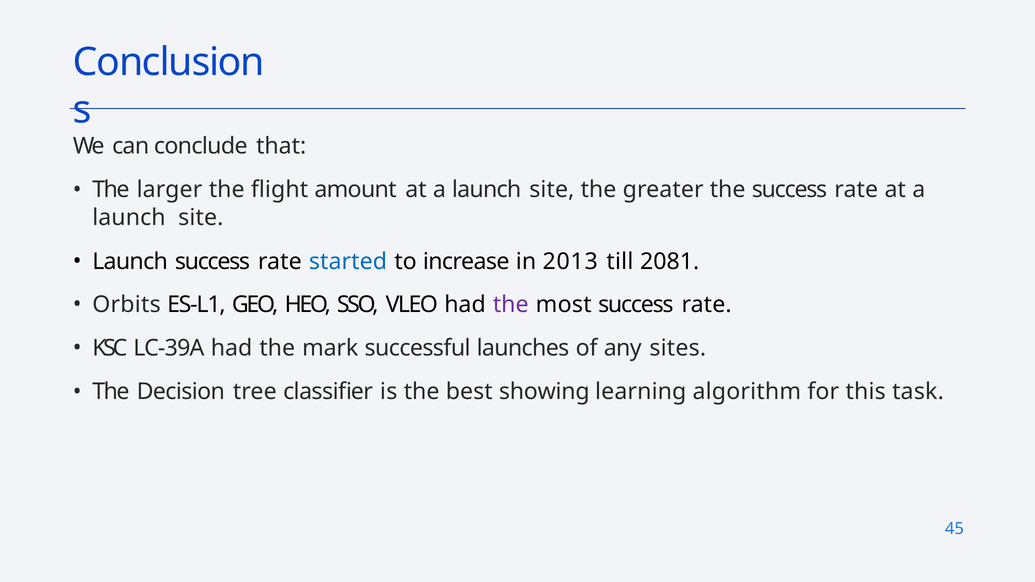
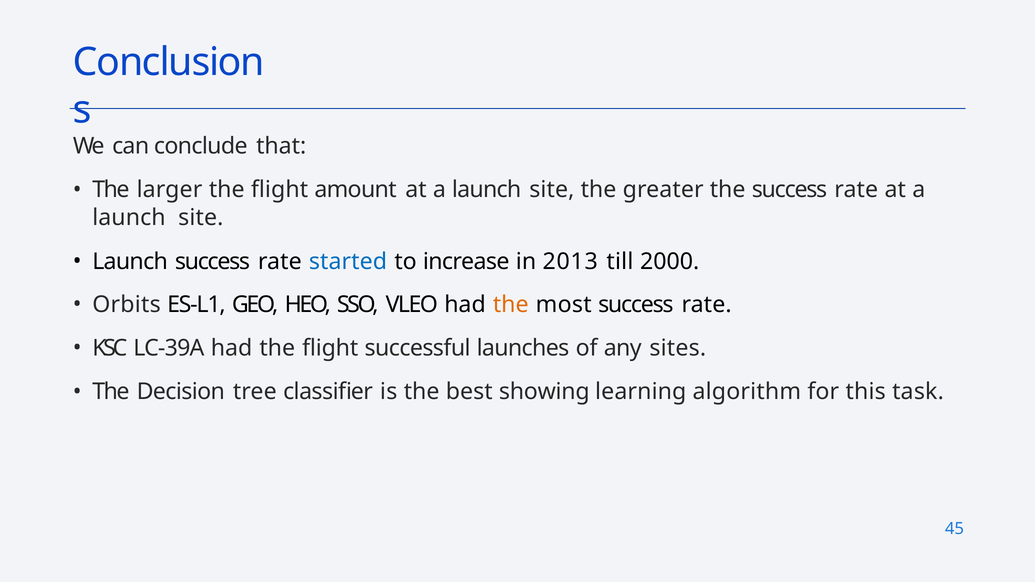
2081: 2081 -> 2000 (670, 262)
the colour: purple -> orange (511, 305)
had the mark: mark -> flight (330, 348)
